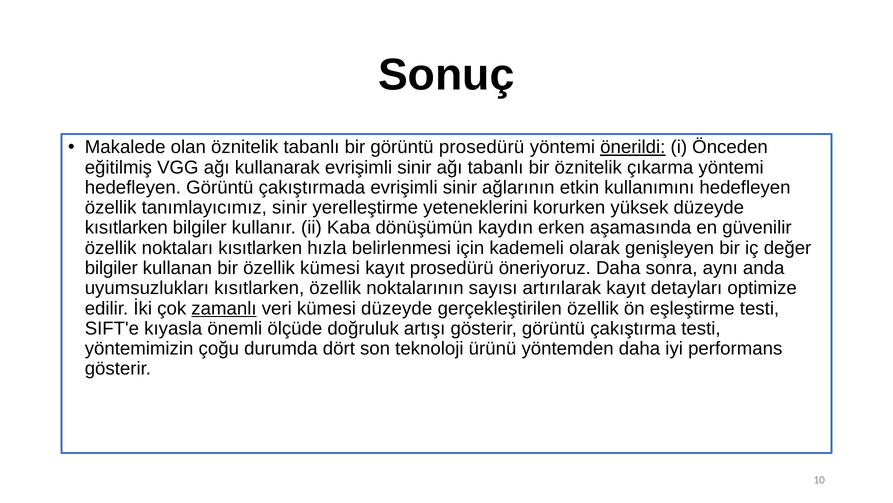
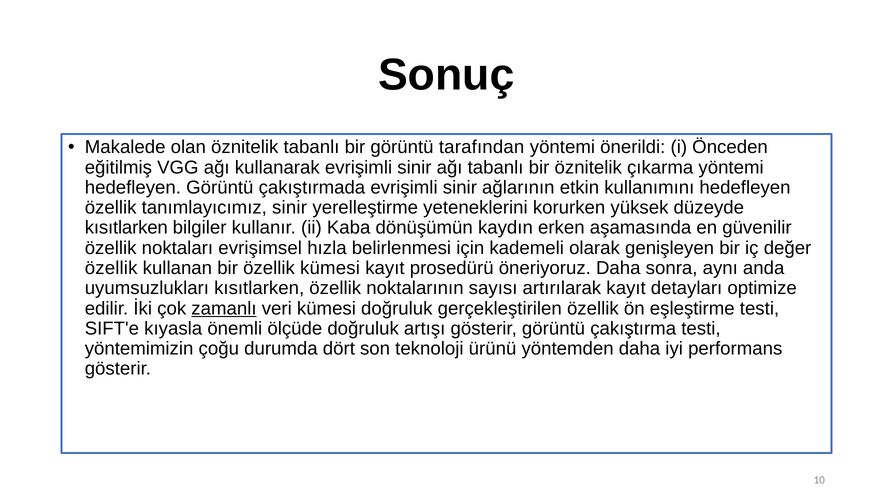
görüntü prosedürü: prosedürü -> tarafından (482, 147)
önerildi underline: present -> none (633, 147)
noktaları kısıtlarken: kısıtlarken -> evrişimsel (260, 248)
bilgiler: bilgiler -> özellik (111, 268)
kümesi düzeyde: düzeyde -> doğruluk (397, 308)
